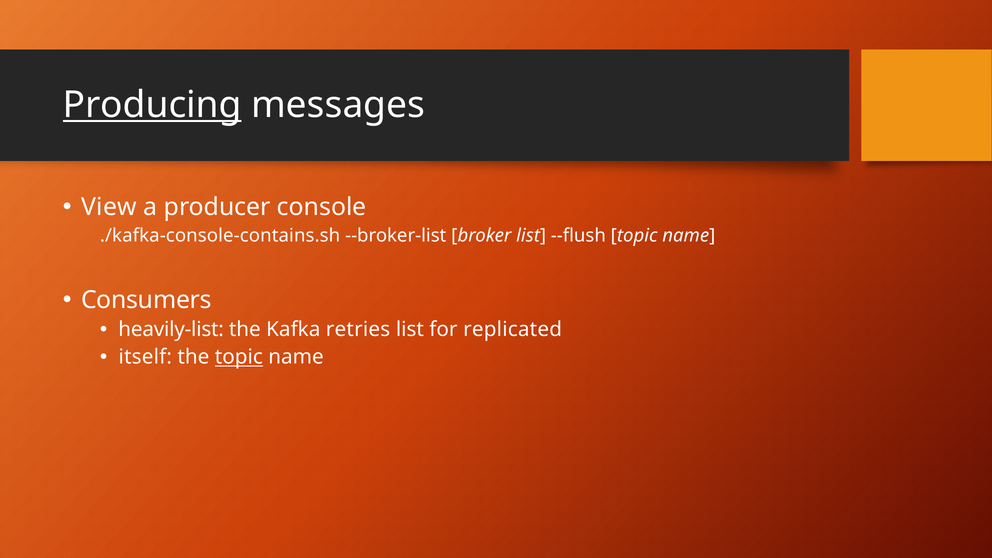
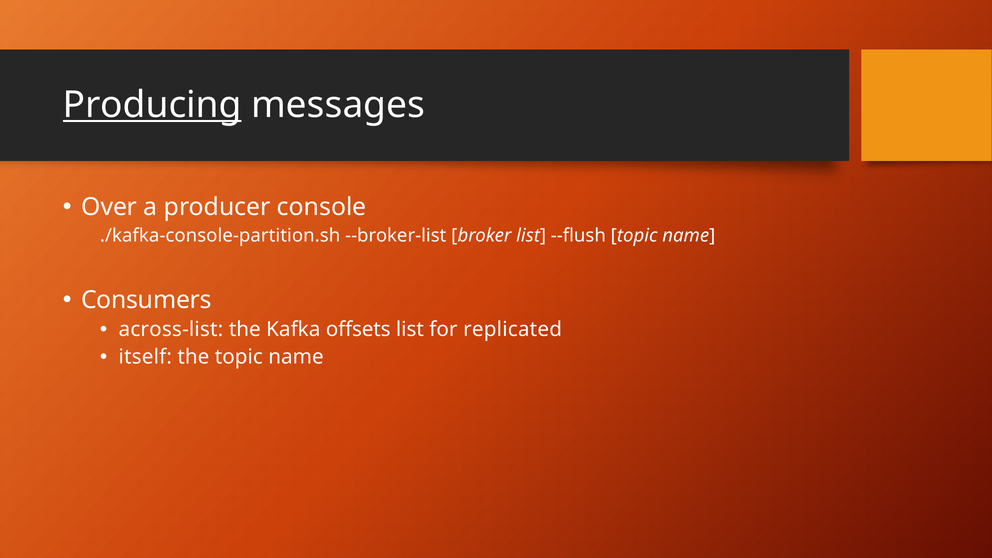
View: View -> Over (109, 207)
./kafka-console-contains.sh: ./kafka-console-contains.sh -> ./kafka-console-partition.sh (220, 236)
heavily-list: heavily-list -> across-list (171, 330)
retries: retries -> offsets (358, 330)
topic underline: present -> none (239, 357)
